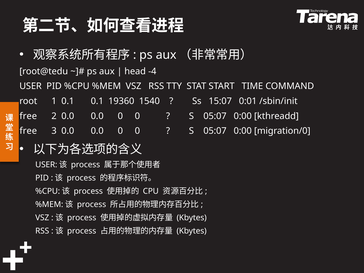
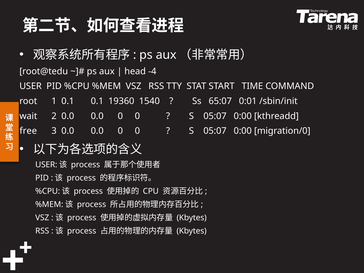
15:07: 15:07 -> 65:07 (220, 101)
free: free -> wait (28, 116)
